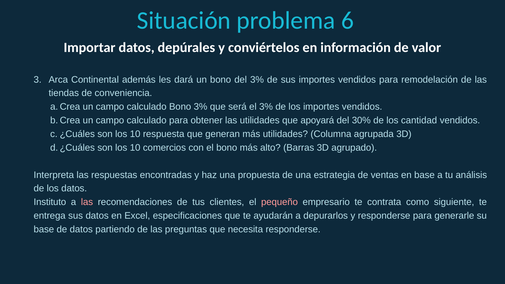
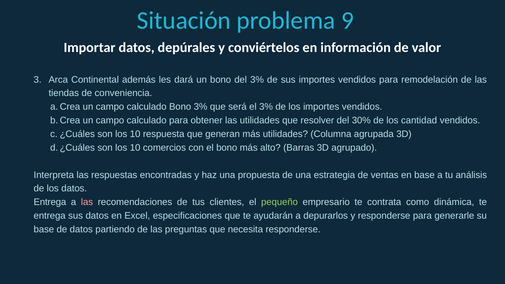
6: 6 -> 9 (348, 20)
apoyará: apoyará -> resolver (317, 120)
Instituto: Instituto -> Entrega (50, 202)
pequeño colour: pink -> light green (280, 202)
siguiente: siguiente -> dinámica (454, 202)
